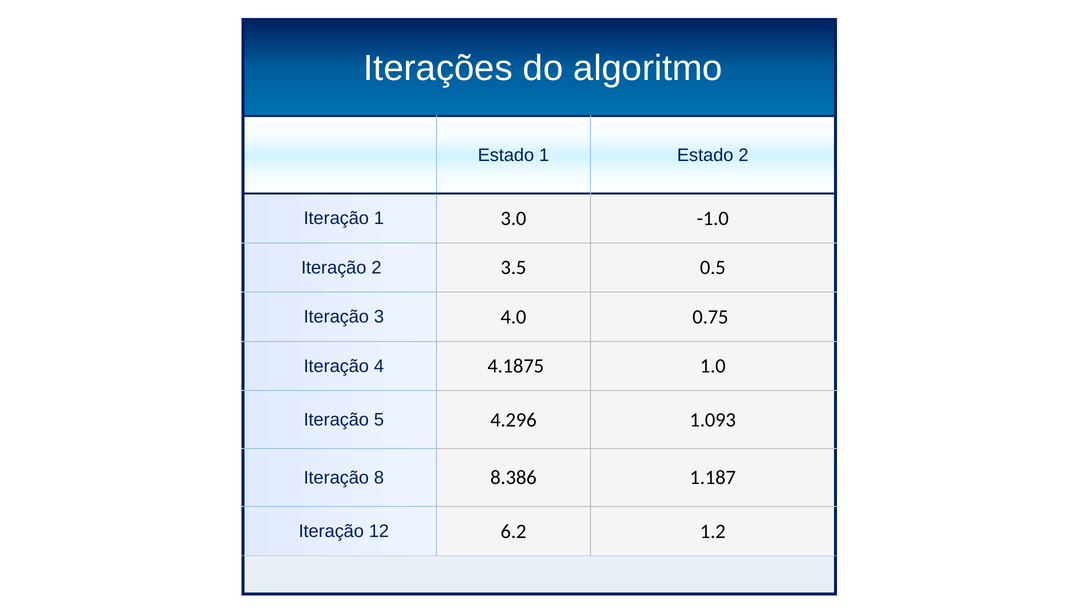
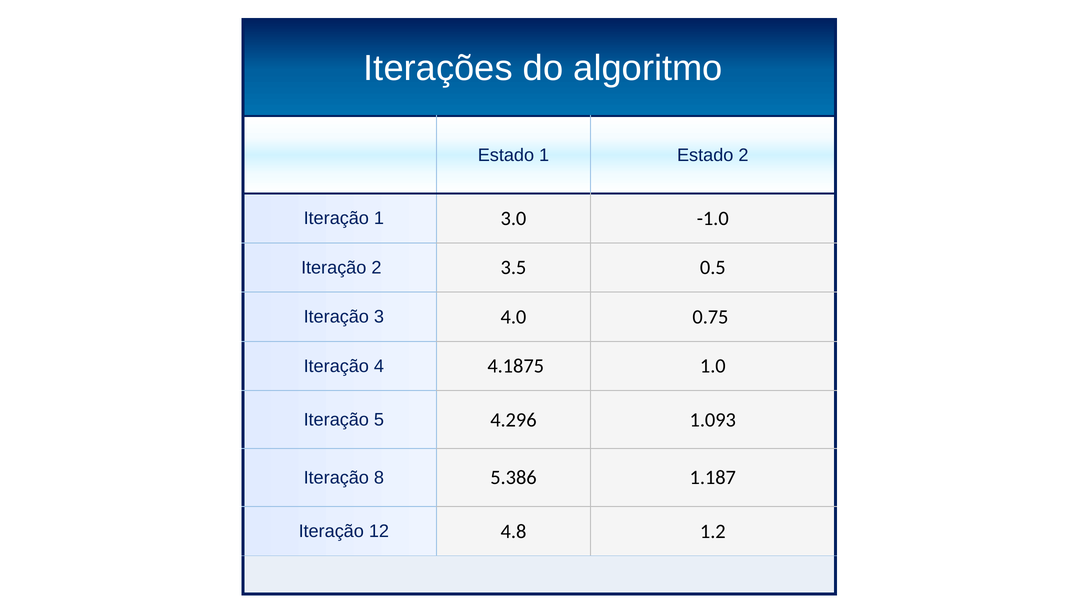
8.386: 8.386 -> 5.386 (513, 478)
6.2: 6.2 -> 4.8 (513, 532)
